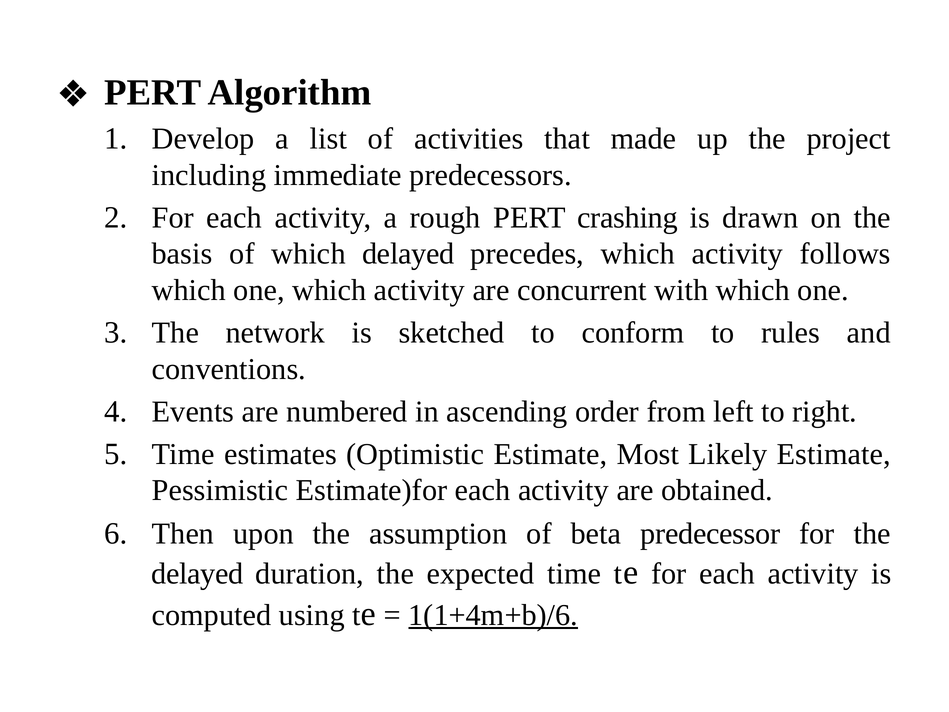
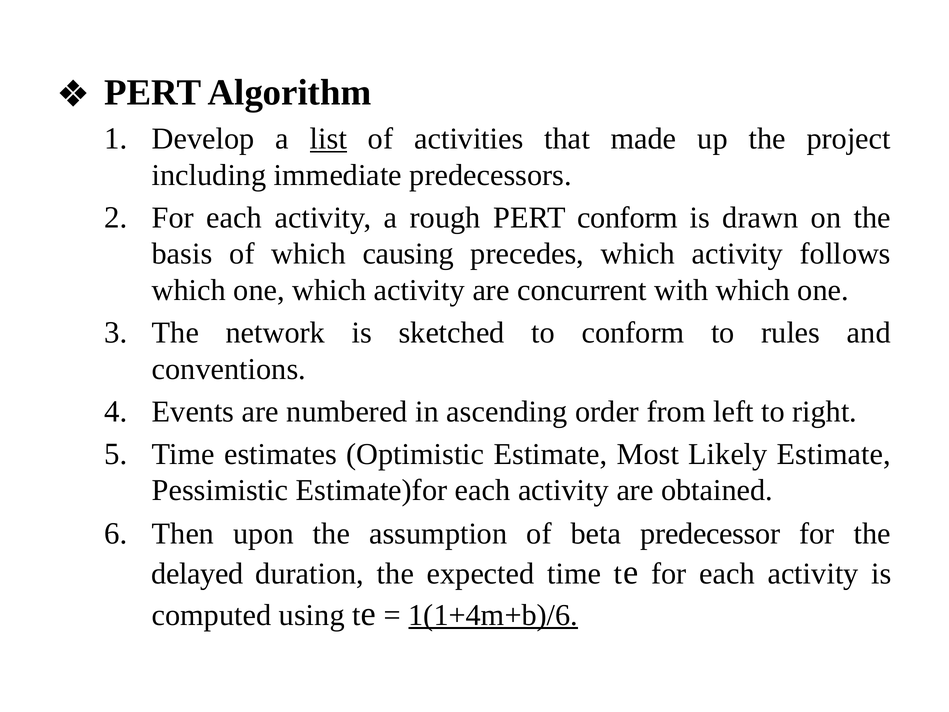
list underline: none -> present (328, 139)
PERT crashing: crashing -> conform (628, 217)
which delayed: delayed -> causing (408, 254)
